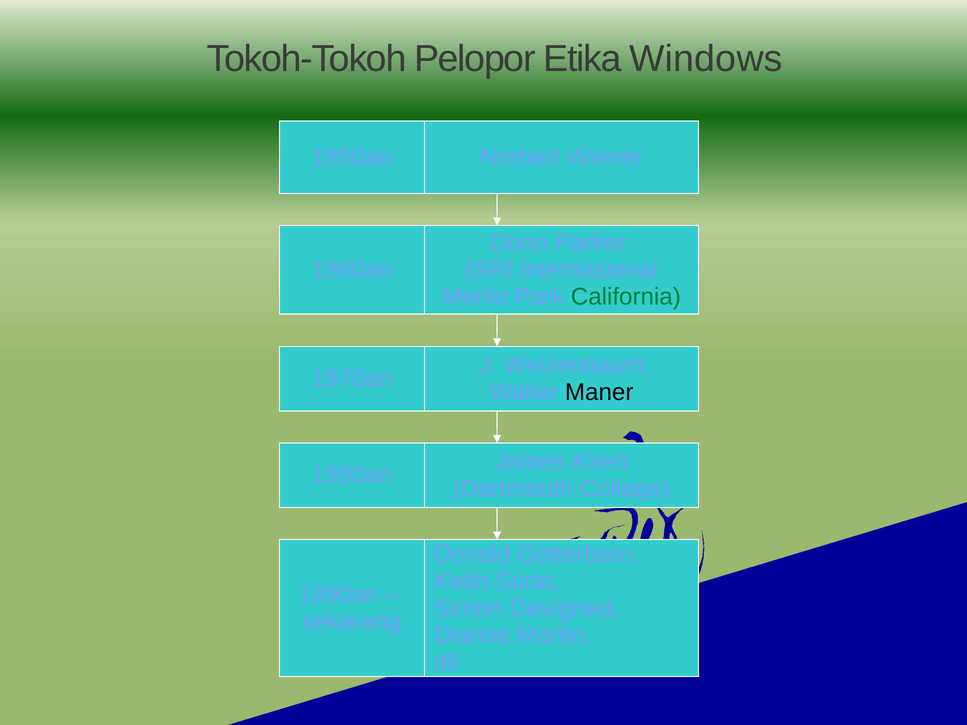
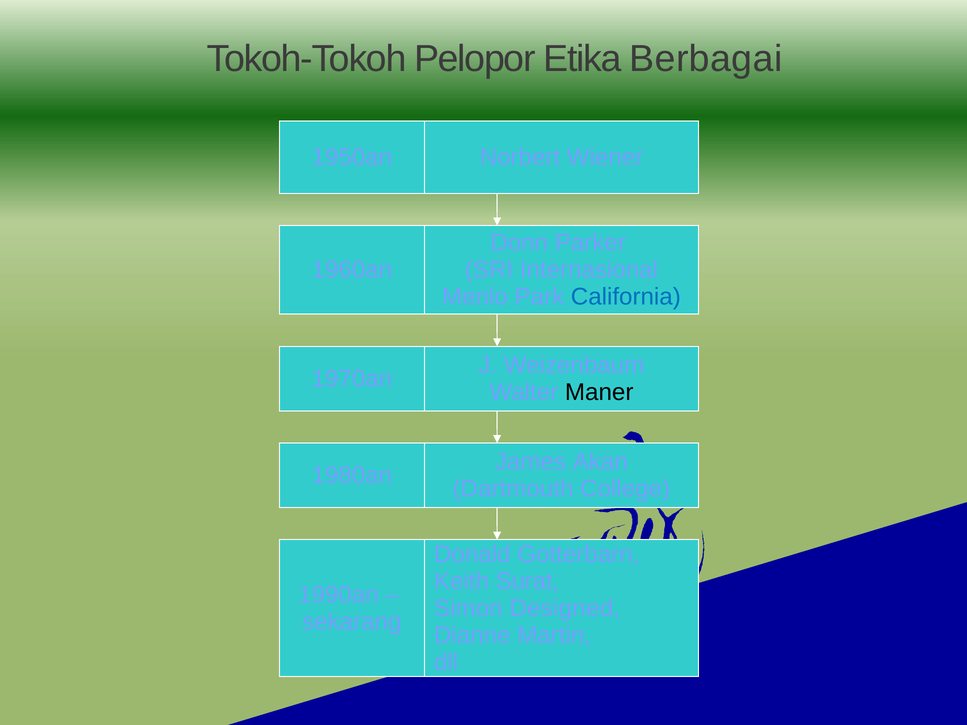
Windows: Windows -> Berbagai (706, 59)
California colour: green -> blue (626, 297)
Klien: Klien -> Akan (600, 462)
